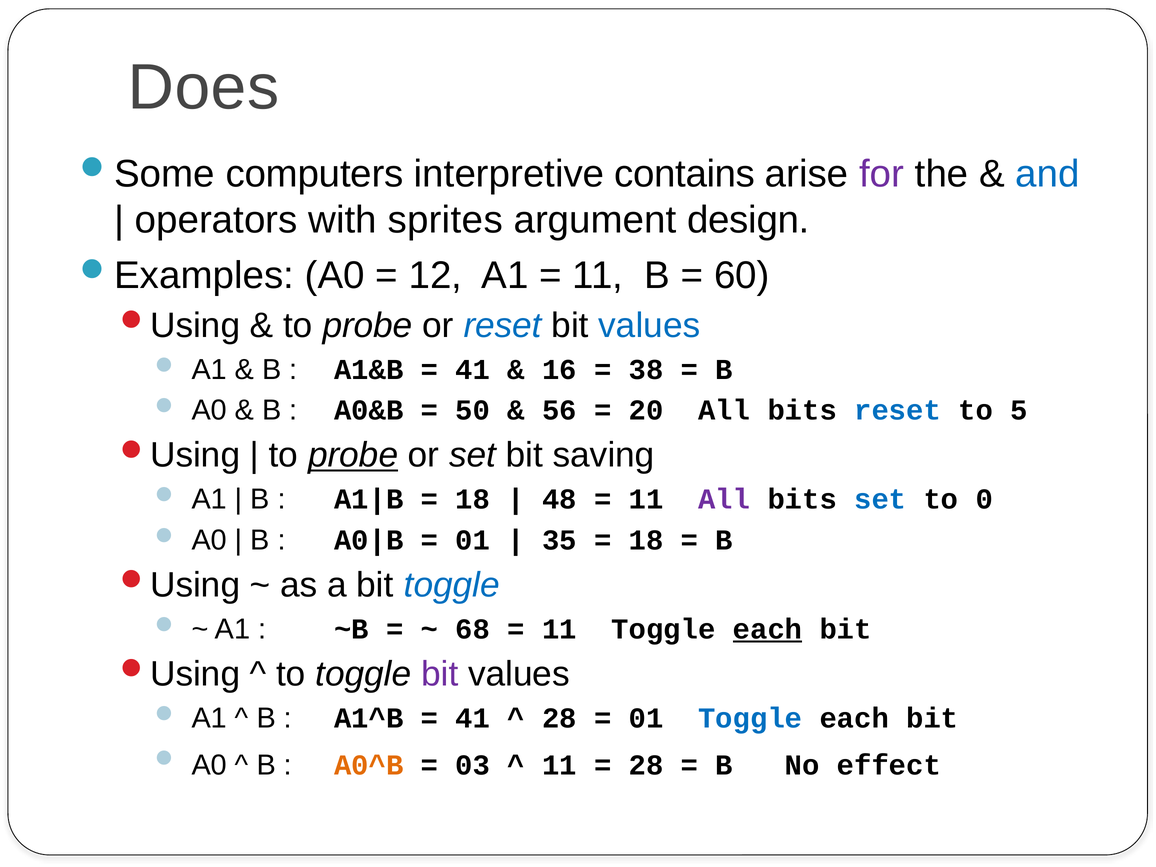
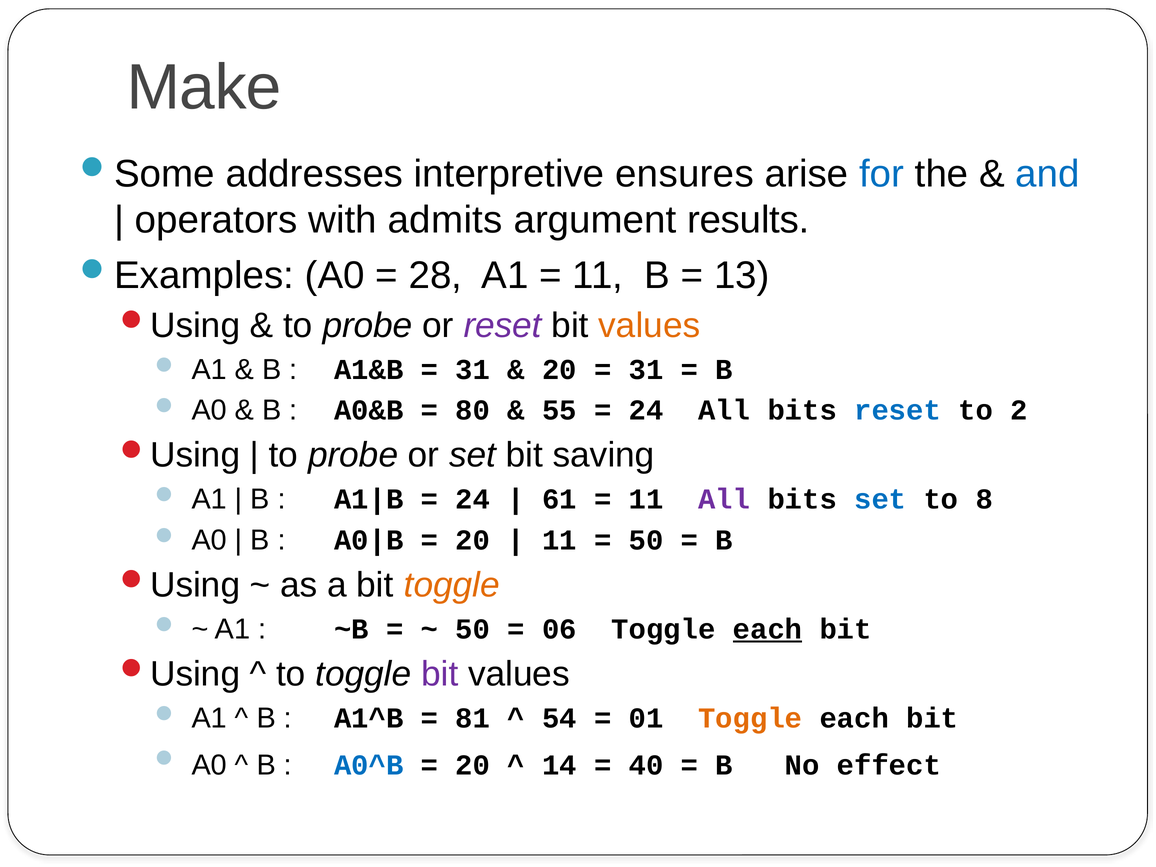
Does: Does -> Make (204, 87)
computers: computers -> addresses (314, 174)
contains: contains -> ensures (685, 174)
for colour: purple -> blue (882, 174)
sprites: sprites -> admits (445, 220)
design: design -> results (748, 220)
12: 12 -> 28 (435, 276)
60: 60 -> 13 (742, 276)
reset colour: blue -> purple (503, 326)
values colour: blue -> orange (649, 326)
41: 41 -> 31 (473, 370)
16: 16 -> 20 (559, 370)
38: 38 -> 31 (646, 370)
50: 50 -> 80 (473, 410)
56: 56 -> 55 (559, 410)
20: 20 -> 24 (646, 410)
5: 5 -> 2 (1019, 410)
probe underline: present -> none (353, 455)
18: 18 -> 24 (473, 499)
48: 48 -> 61 (559, 499)
0: 0 -> 8 (984, 499)
01: 01 -> 20 (473, 540)
35: 35 -> 11 (559, 540)
18: 18 -> 50 (646, 540)
toggle colour: blue -> orange (452, 585)
68: 68 -> 50 (473, 629)
11: 11 -> 06 (559, 629)
41: 41 -> 81 (473, 718)
28: 28 -> 54 (559, 718)
Toggle colour: blue -> orange (750, 718)
A0^B colour: orange -> blue (369, 765)
03: 03 -> 20 (473, 765)
11: 11 -> 14 (559, 765)
28: 28 -> 40 (646, 765)
